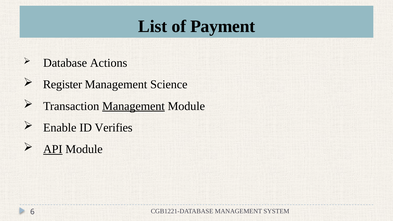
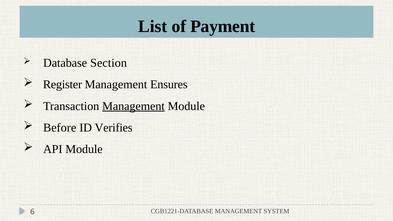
Actions: Actions -> Section (109, 63)
Science: Science -> Ensures (169, 84)
Enable: Enable -> Before (60, 128)
API underline: present -> none (53, 149)
